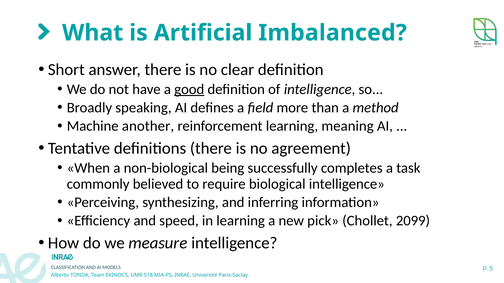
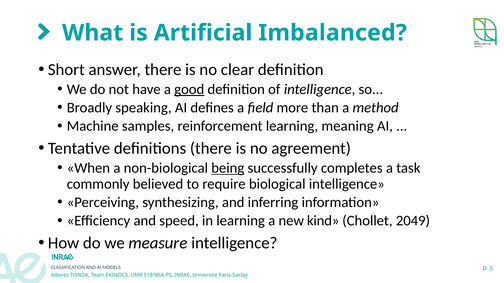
another: another -> samples (148, 126)
being underline: none -> present (228, 168)
pick: pick -> kind (323, 221)
2099: 2099 -> 2049 (413, 221)
